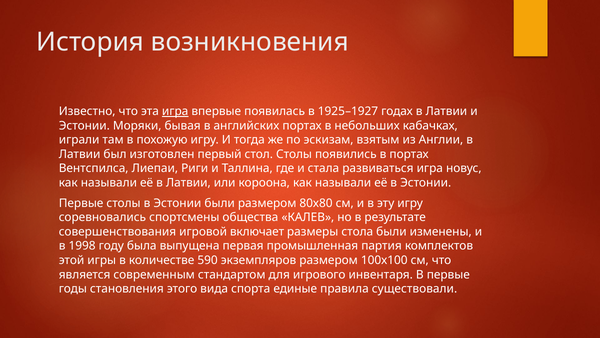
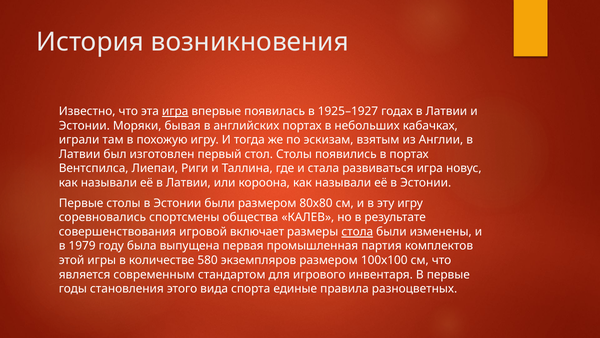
стола underline: none -> present (357, 231)
1998: 1998 -> 1979 (82, 246)
590: 590 -> 580 (208, 260)
существовали: существовали -> разноцветных (415, 288)
